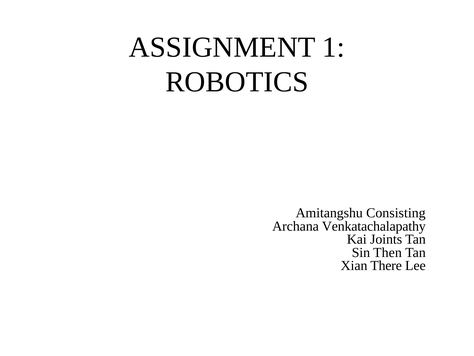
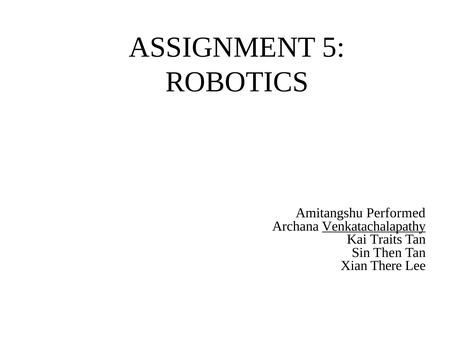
1: 1 -> 5 (334, 47)
Consisting: Consisting -> Performed (396, 213)
Venkatachalapathy underline: none -> present (374, 226)
Joints: Joints -> Traits (386, 239)
